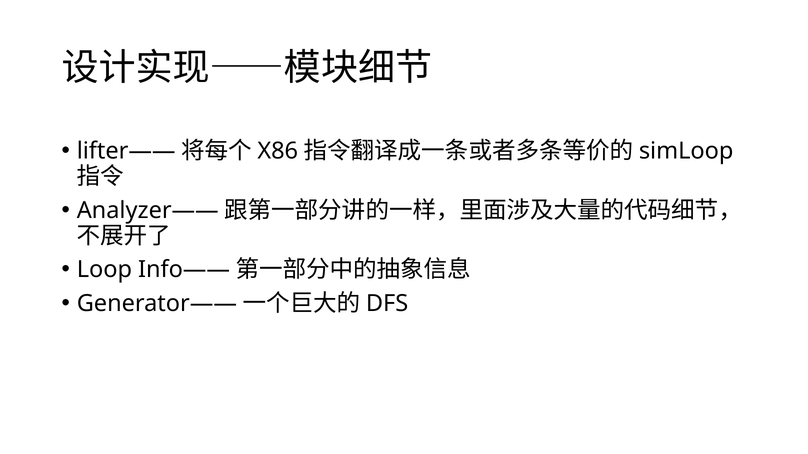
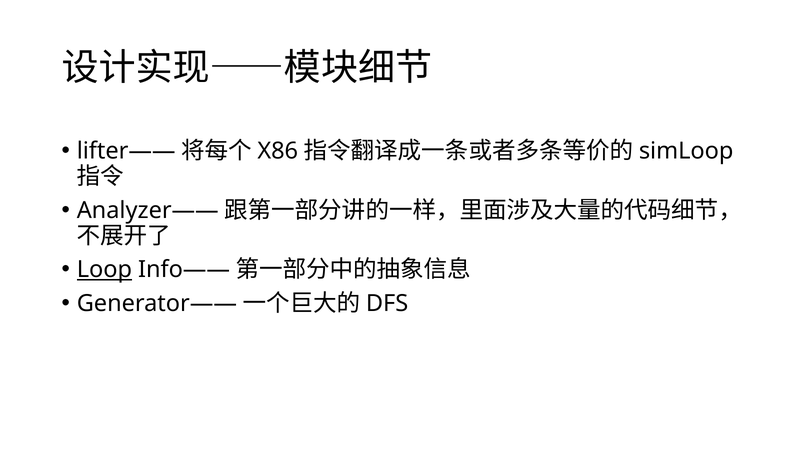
Loop underline: none -> present (104, 270)
